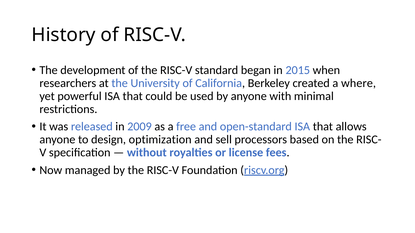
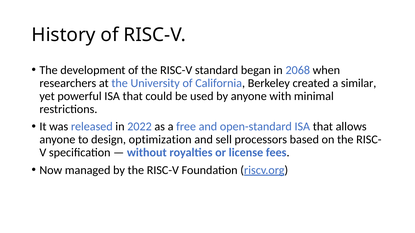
2015: 2015 -> 2068 (298, 70)
where: where -> similar (359, 83)
2009: 2009 -> 2022 (140, 127)
